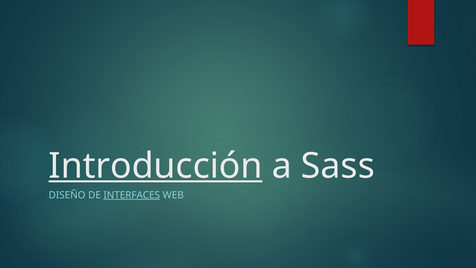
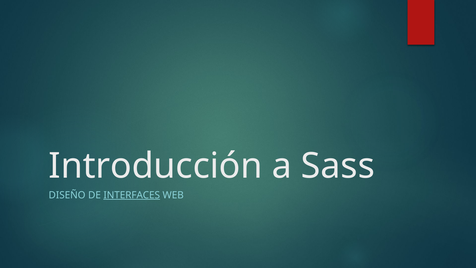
Introducción underline: present -> none (156, 166)
